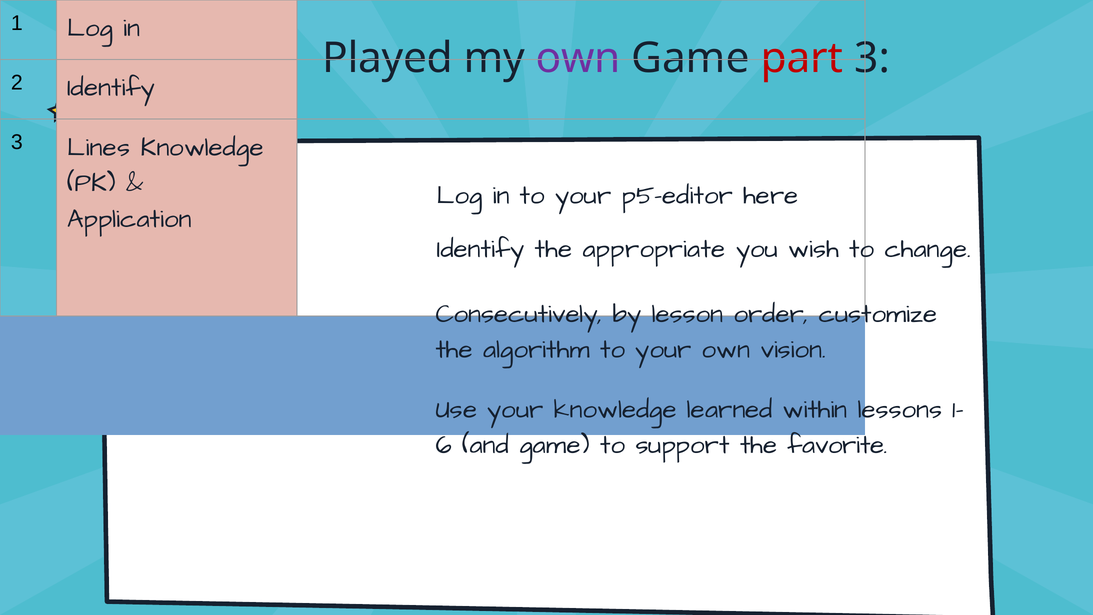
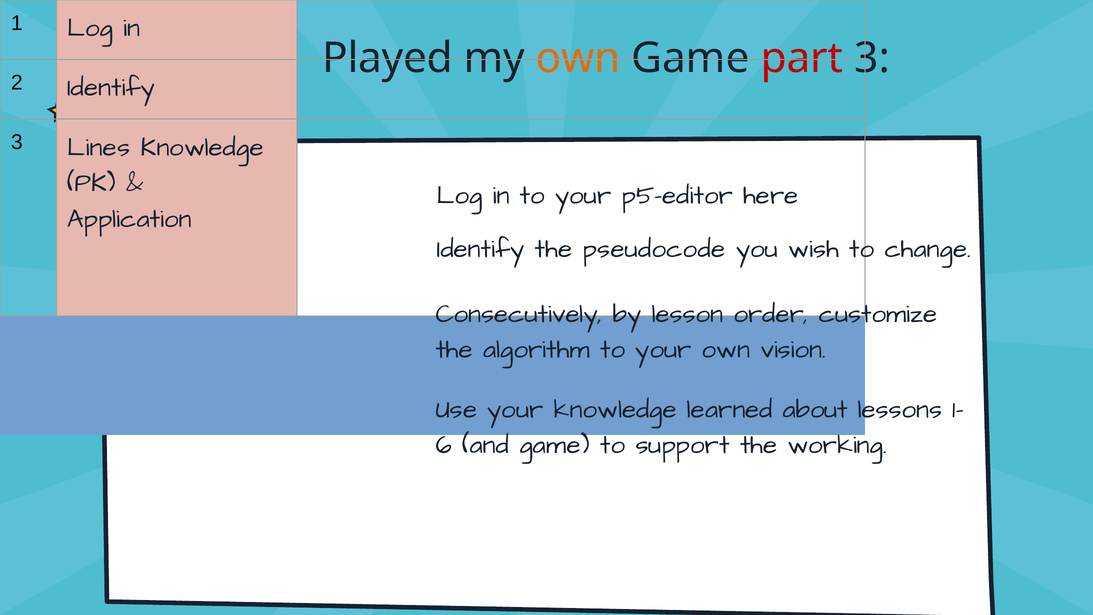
own colour: purple -> orange (578, 58)
appropriate: appropriate -> pseudocode (654, 249)
within: within -> about (815, 409)
favorite: favorite -> working (837, 445)
